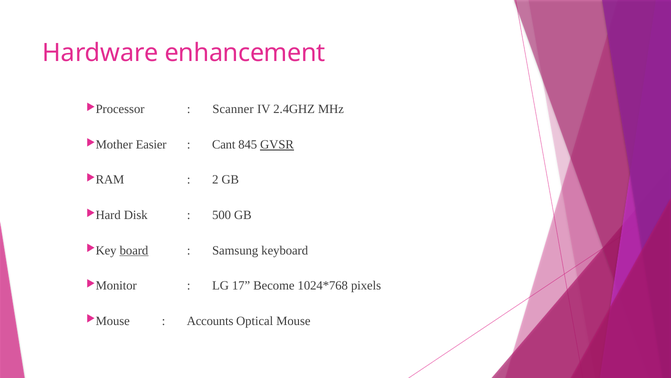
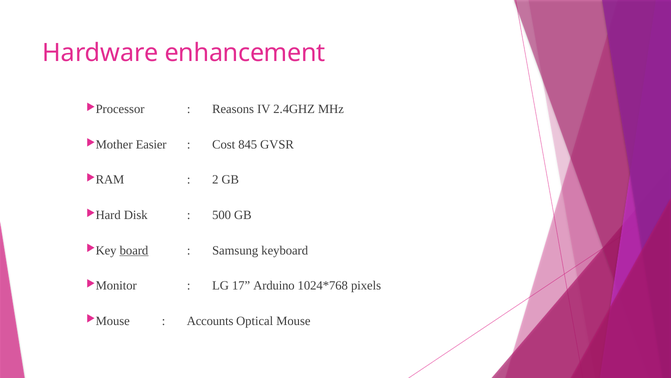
Scanner: Scanner -> Reasons (233, 109)
Cant: Cant -> Cost (224, 144)
GVSR underline: present -> none (277, 144)
Become: Become -> Arduino (274, 285)
